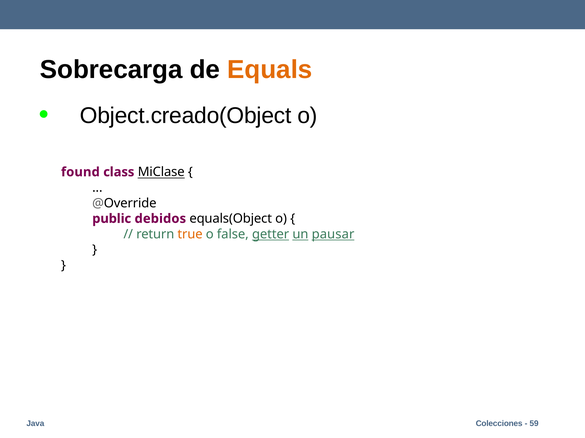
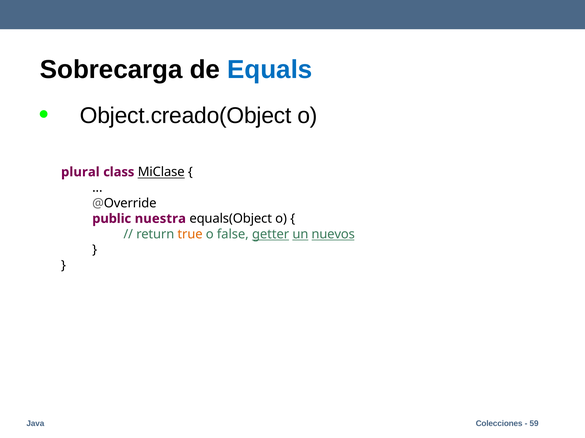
Equals colour: orange -> blue (270, 70)
found: found -> plural (80, 172)
debidos: debidos -> nuestra (160, 219)
pausar: pausar -> nuevos (333, 235)
